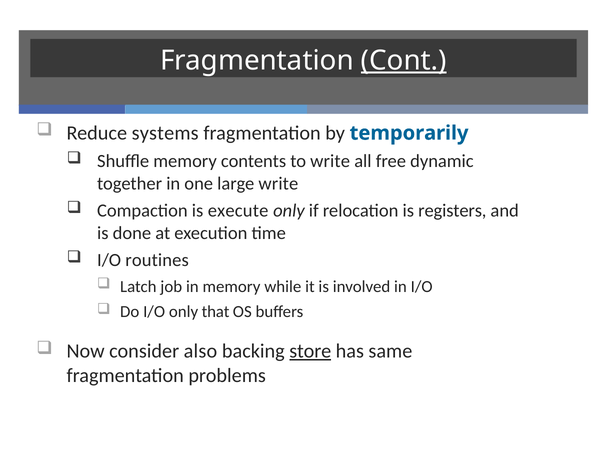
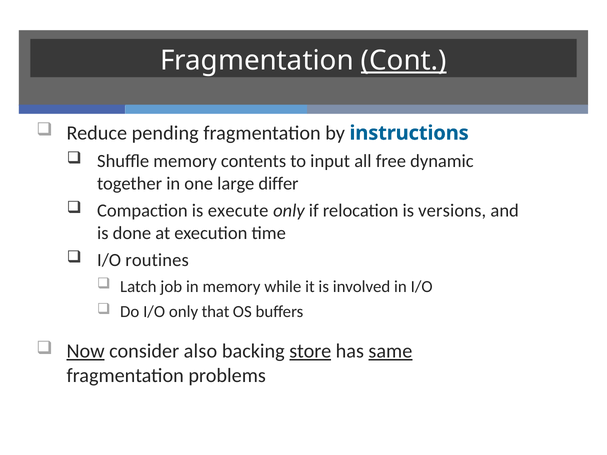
systems: systems -> pending (165, 133)
temporarily: temporarily -> instructions (409, 133)
to write: write -> input (330, 161)
large write: write -> differ (279, 184)
registers: registers -> versions (452, 211)
Now underline: none -> present (86, 351)
same underline: none -> present (390, 351)
